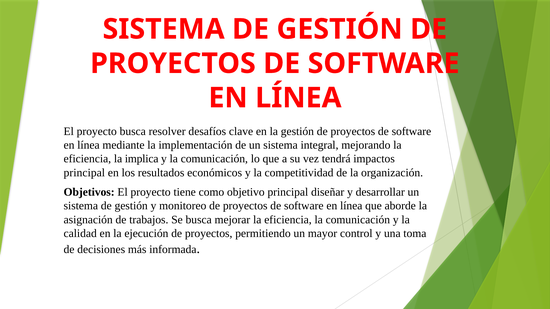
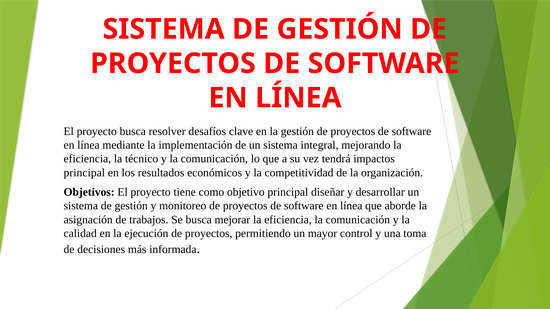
implica: implica -> técnico (142, 159)
